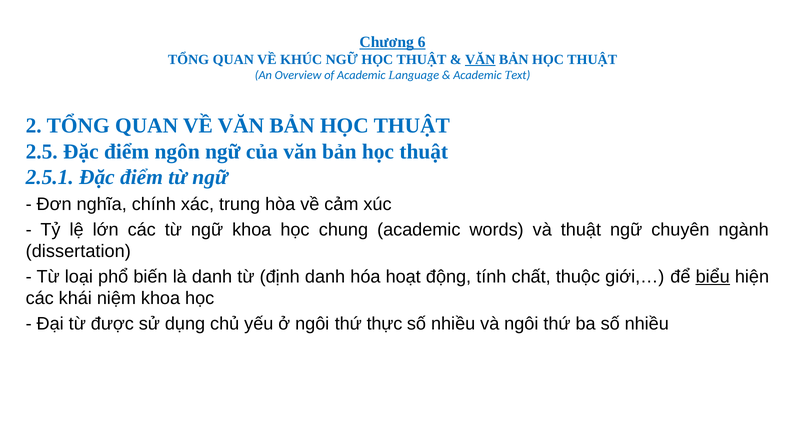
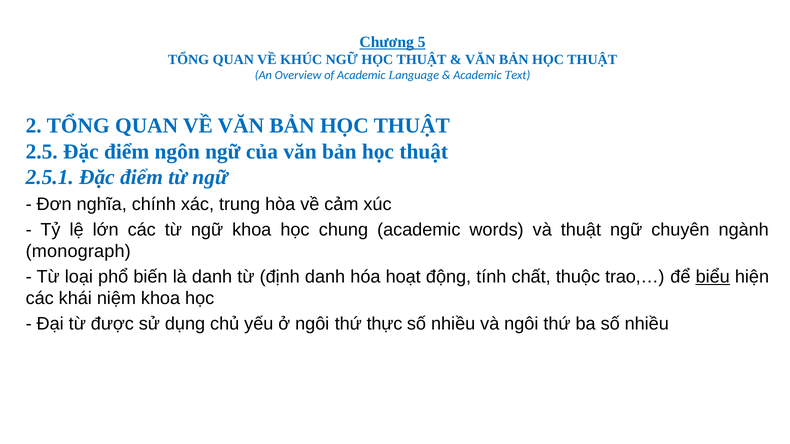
6: 6 -> 5 (422, 42)
VĂN underline: present -> none (480, 60)
dissertation: dissertation -> monograph (78, 252)
giới,…: giới,… -> trao,… (635, 277)
